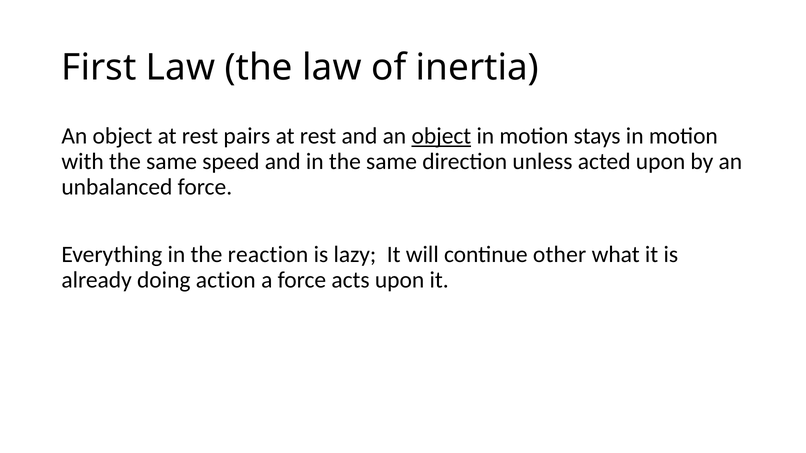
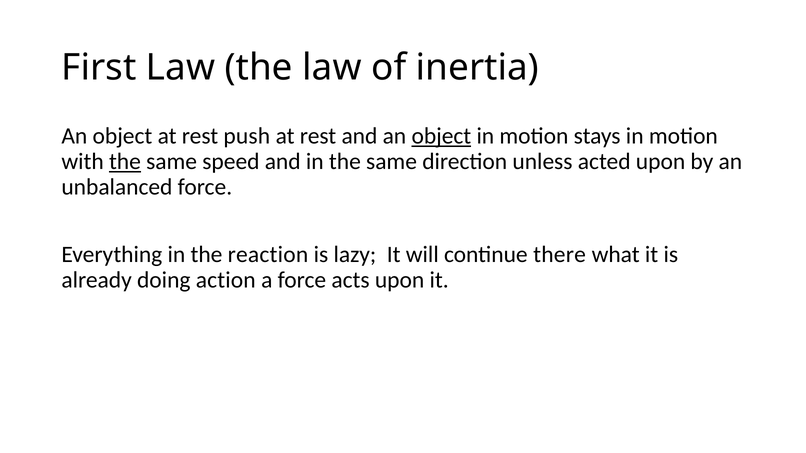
pairs: pairs -> push (247, 136)
the underline: none -> present (125, 162)
other: other -> there (560, 255)
